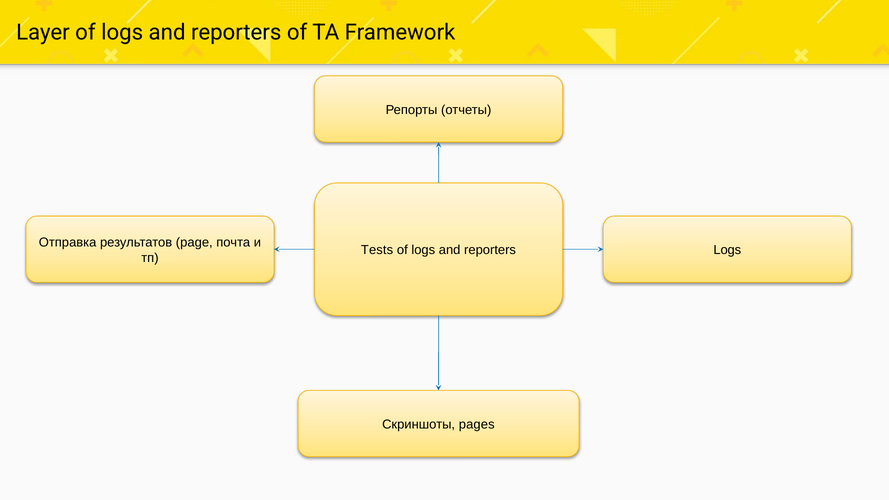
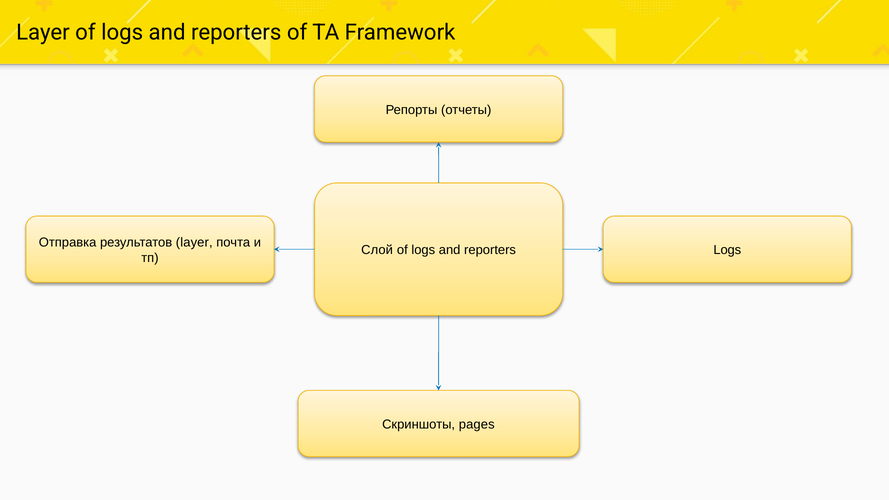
результатов page: page -> layer (194, 242)
Tests: Tests -> Слой (377, 250)
